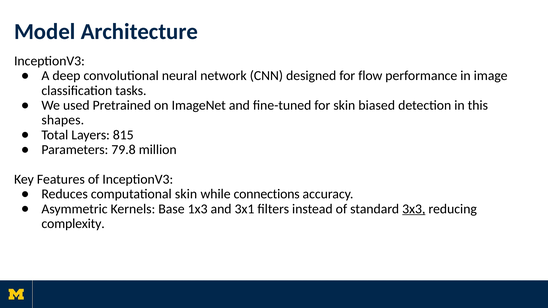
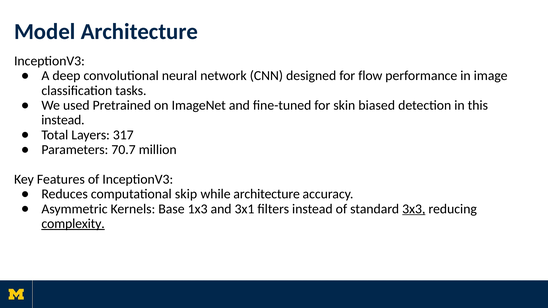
shapes: shapes -> instead (63, 120)
815: 815 -> 317 (123, 135)
79.8: 79.8 -> 70.7 (124, 150)
computational skin: skin -> skip (186, 194)
while connections: connections -> architecture (267, 194)
complexity underline: none -> present (73, 224)
